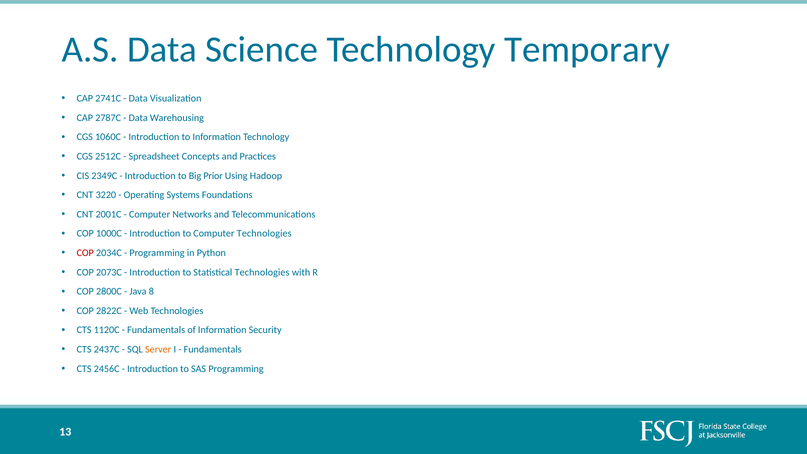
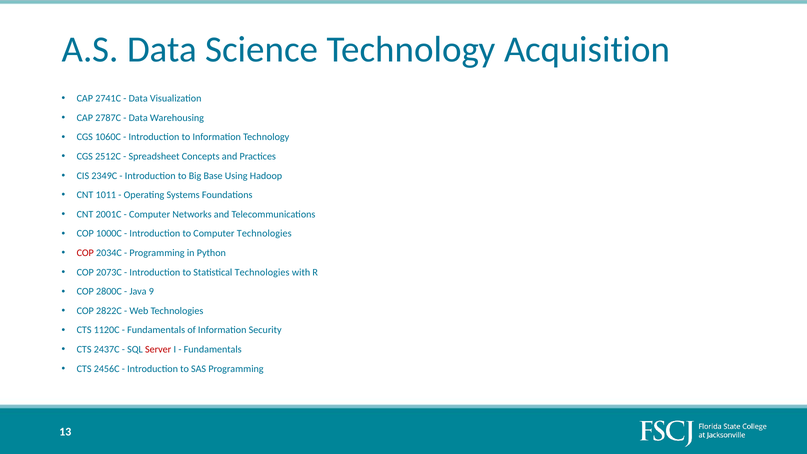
Temporary: Temporary -> Acquisition (587, 49)
Prior: Prior -> Base (213, 176)
3220: 3220 -> 1011 (106, 195)
8: 8 -> 9 (151, 291)
Server colour: orange -> red (158, 349)
